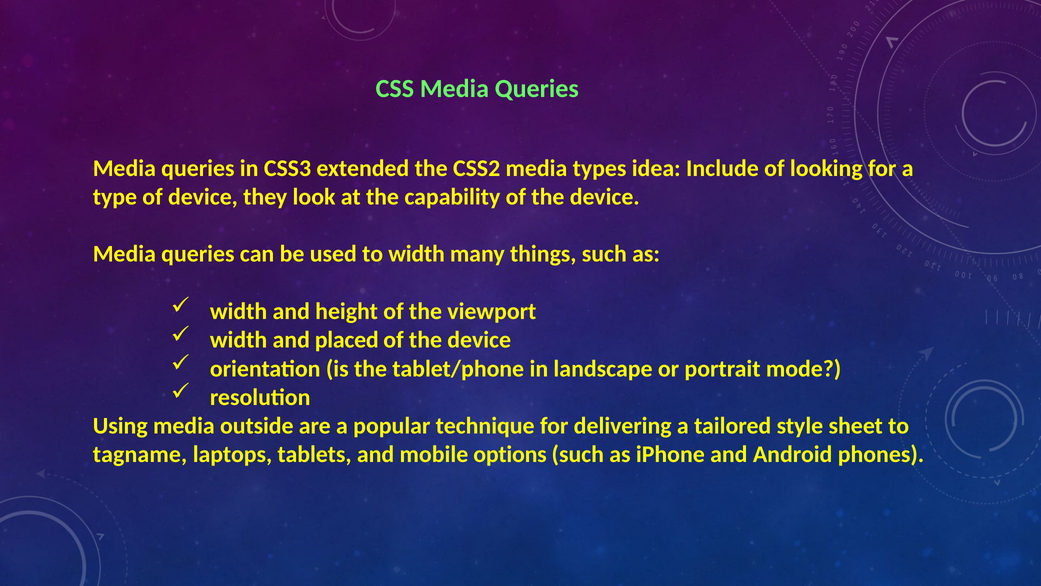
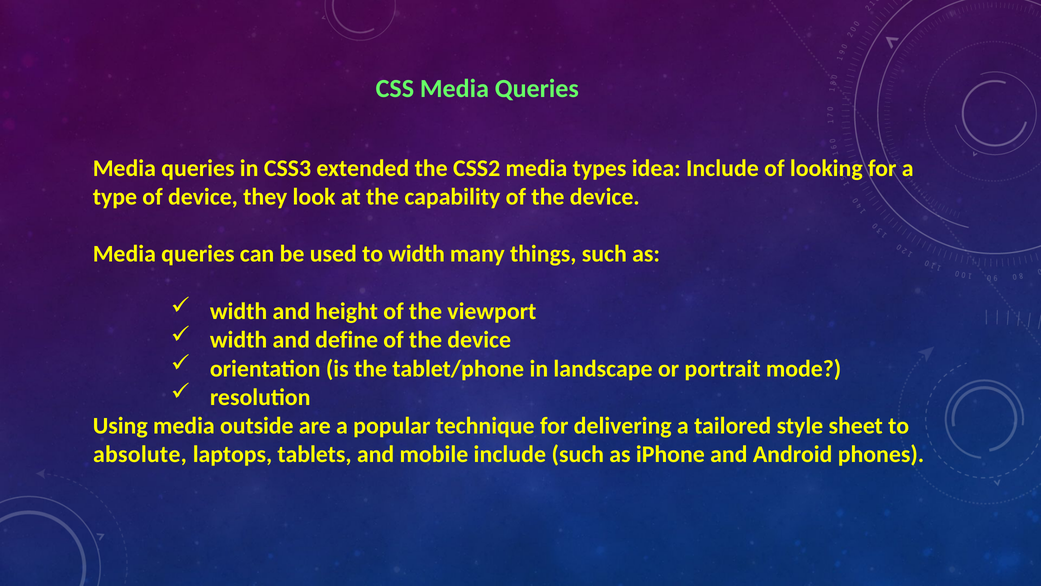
placed: placed -> define (347, 340)
tagname: tagname -> absolute (140, 454)
mobile options: options -> include (510, 454)
